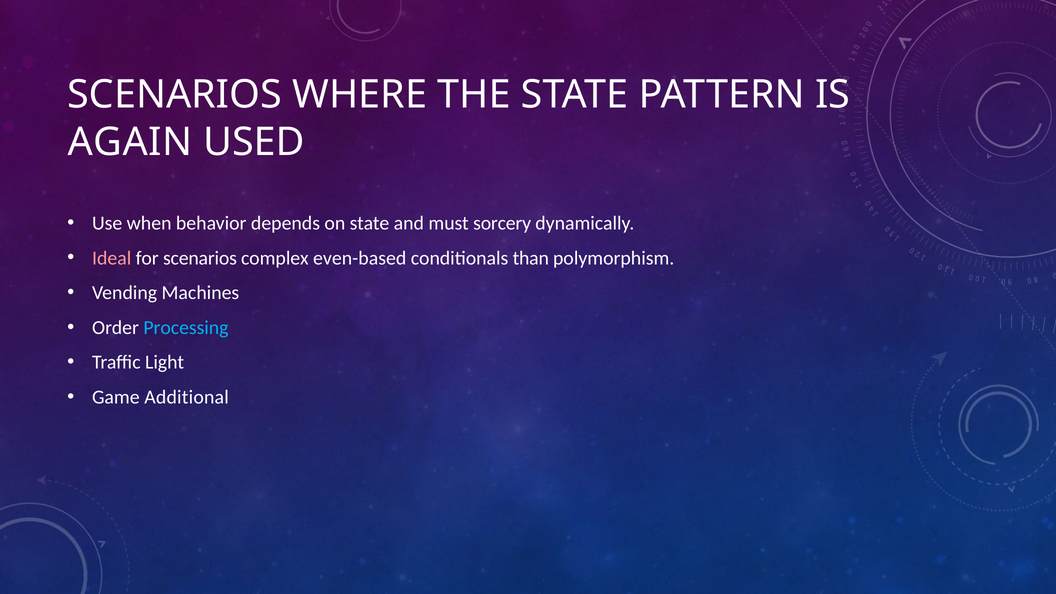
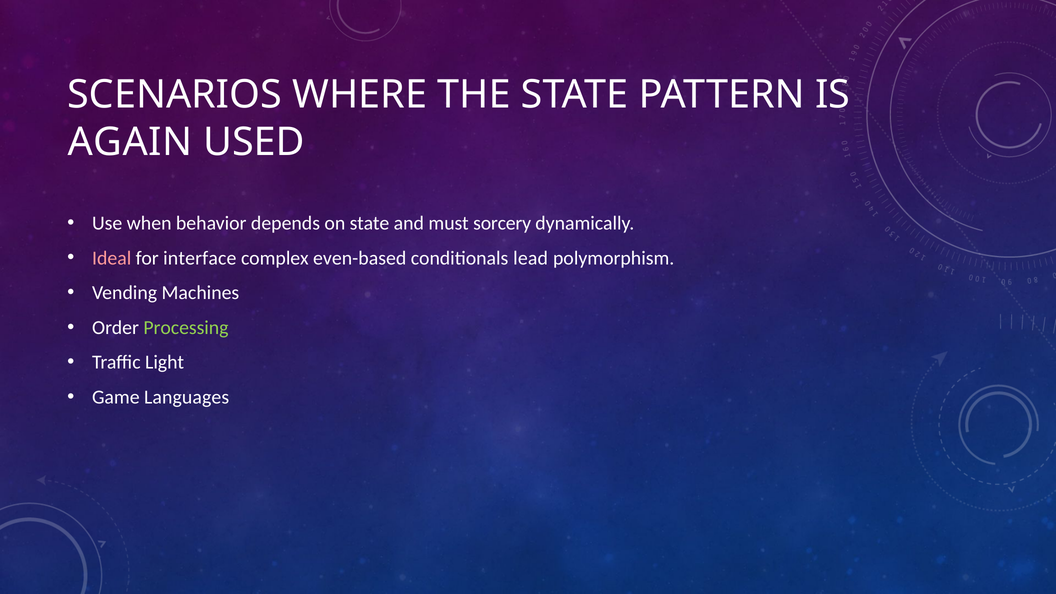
for scenarios: scenarios -> interface (200, 258)
than: than -> lead (531, 258)
Processing colour: light blue -> light green (186, 328)
Additional: Additional -> Languages (187, 397)
